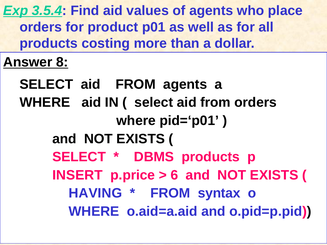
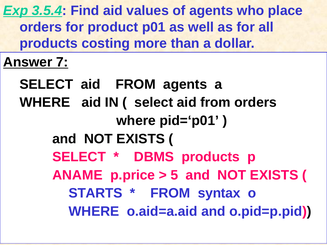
8: 8 -> 7 (62, 62)
INSERT: INSERT -> ANAME (77, 175)
6: 6 -> 5 (174, 175)
HAVING: HAVING -> STARTS (95, 193)
